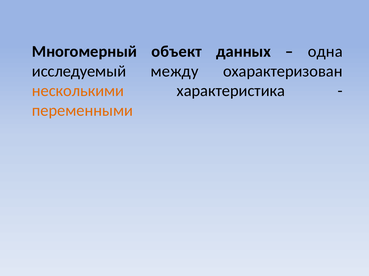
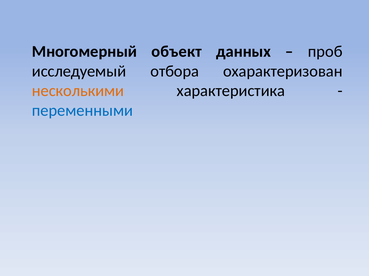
одна: одна -> проб (325, 52)
между: между -> отбора (175, 71)
переменными colour: orange -> blue (82, 111)
